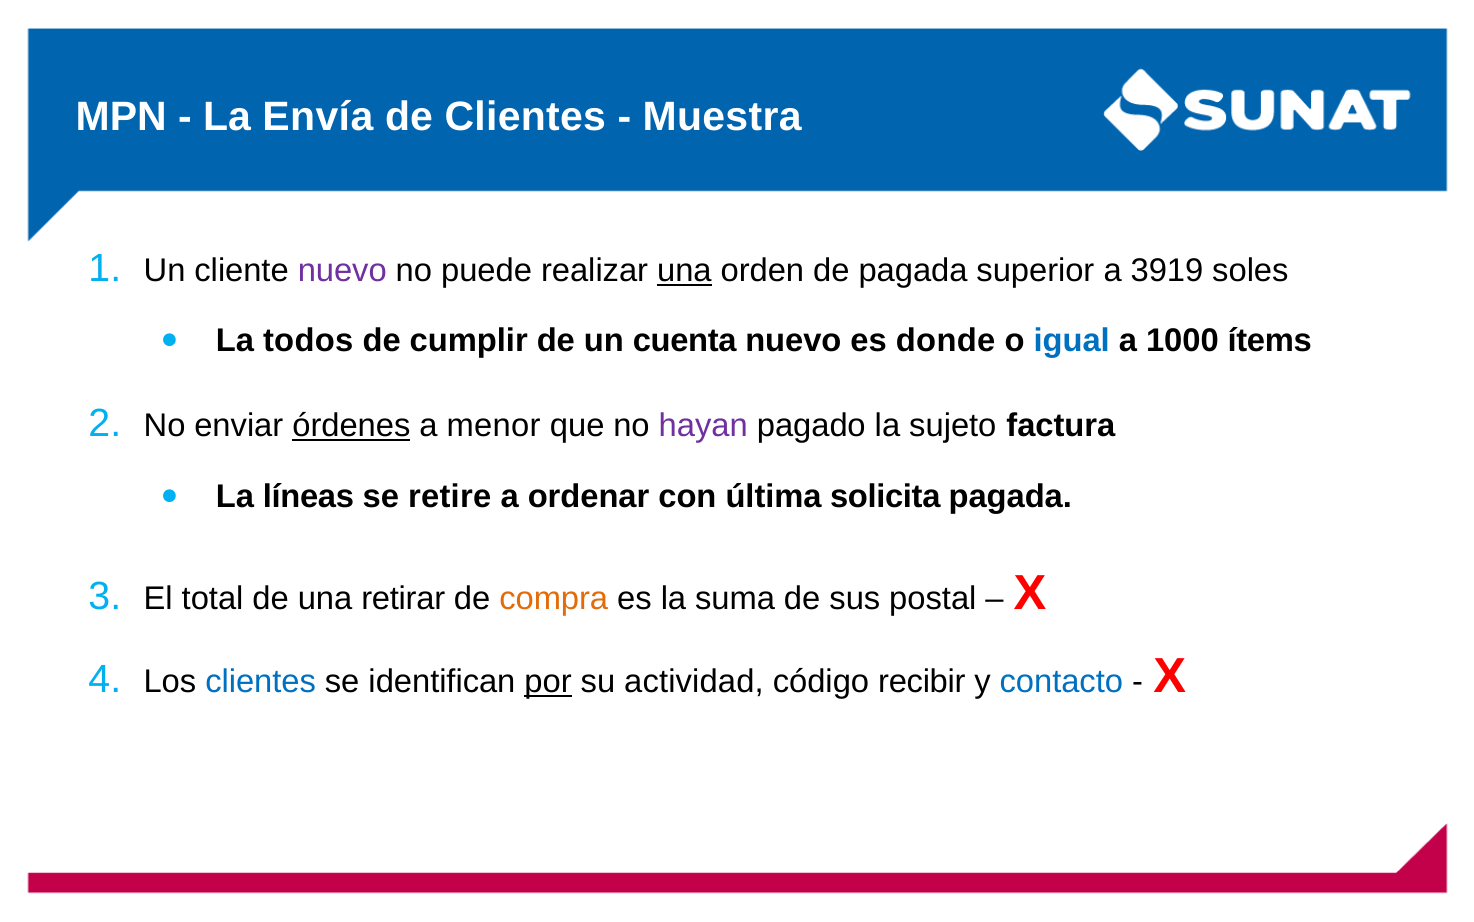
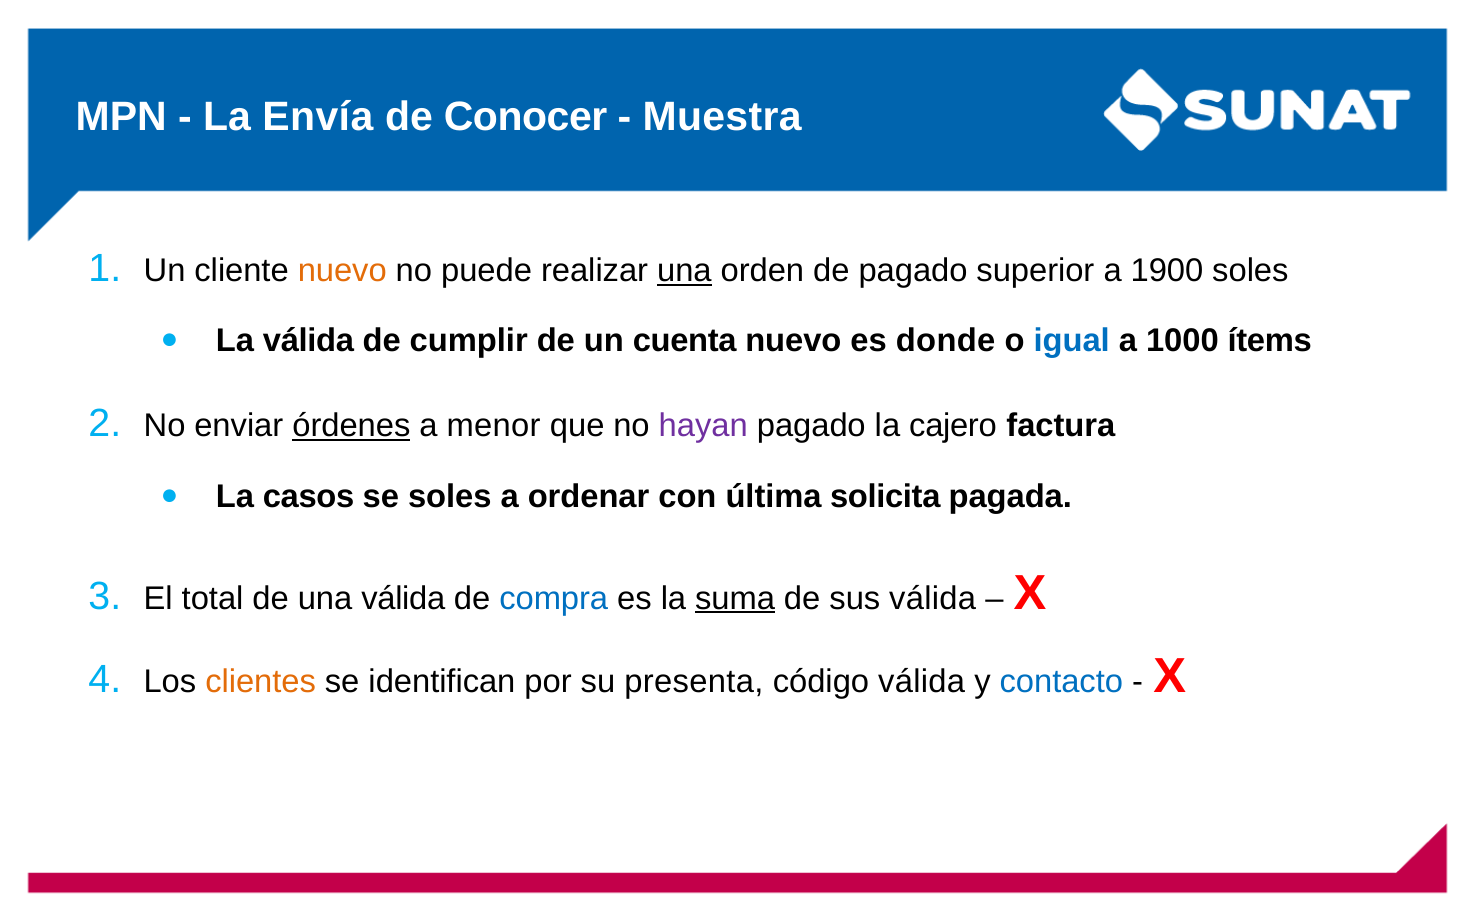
de Clientes: Clientes -> Conocer (526, 117)
nuevo colour: purple -> orange (342, 270)
de pagada: pagada -> pagado (913, 270)
3919: 3919 -> 1900 (1167, 270)
La todos: todos -> válida (309, 341)
sujeto: sujeto -> cajero (953, 426)
líneas: líneas -> casos (309, 496)
se retire: retire -> soles (450, 496)
una retirar: retirar -> válida (403, 598)
compra colour: orange -> blue (554, 598)
suma underline: none -> present (735, 598)
sus postal: postal -> válida (933, 598)
clientes colour: blue -> orange (261, 681)
por underline: present -> none (548, 681)
actividad: actividad -> presenta (694, 681)
código recibir: recibir -> válida (922, 681)
